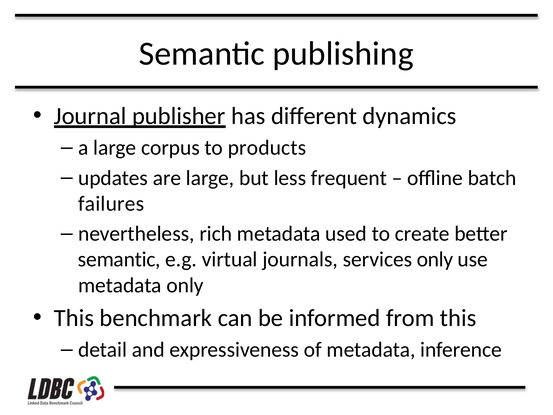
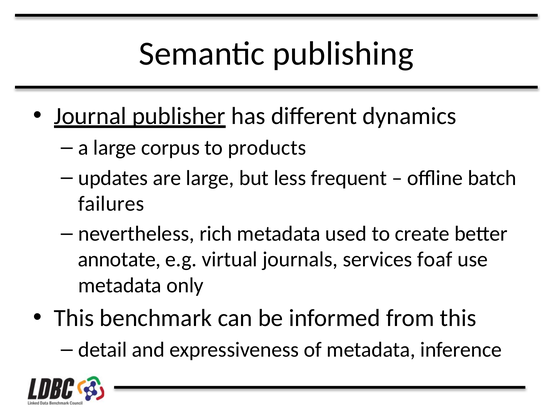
semantic: semantic -> annotate (119, 259)
services only: only -> foaf (435, 259)
